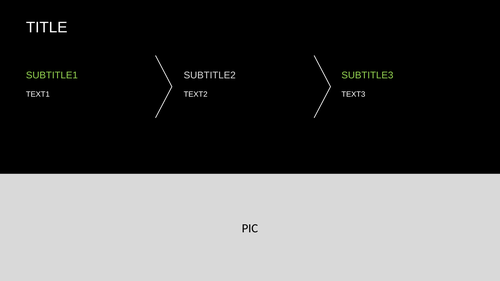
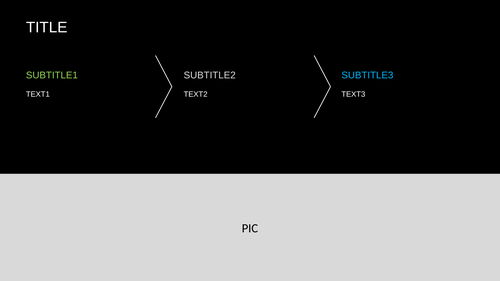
SUBTITLE3 colour: light green -> light blue (367, 75)
